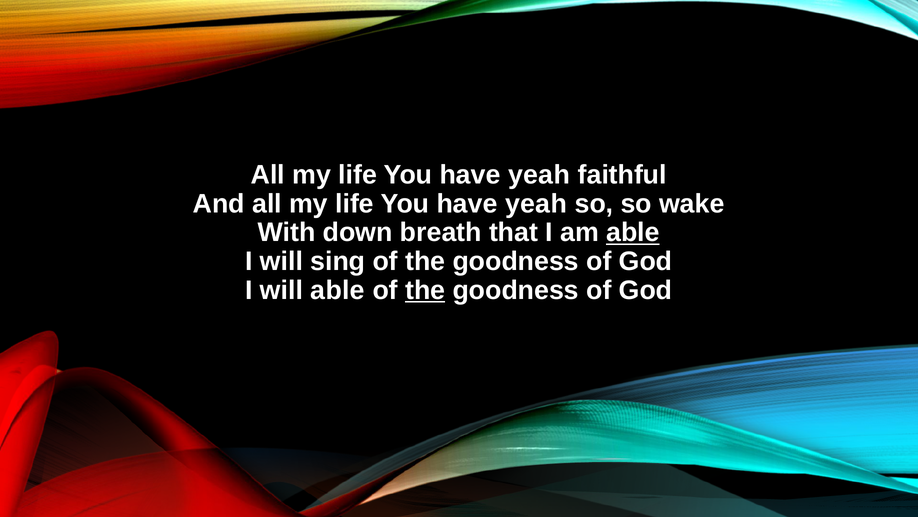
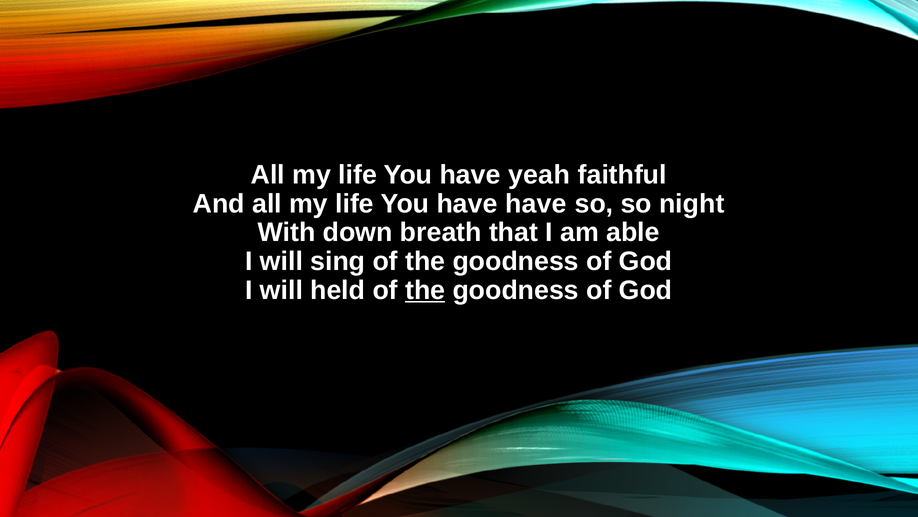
yeah: yeah -> have (536, 203)
wake: wake -> night (692, 203)
able underline: present -> none (633, 232)
will able: able -> held (338, 290)
